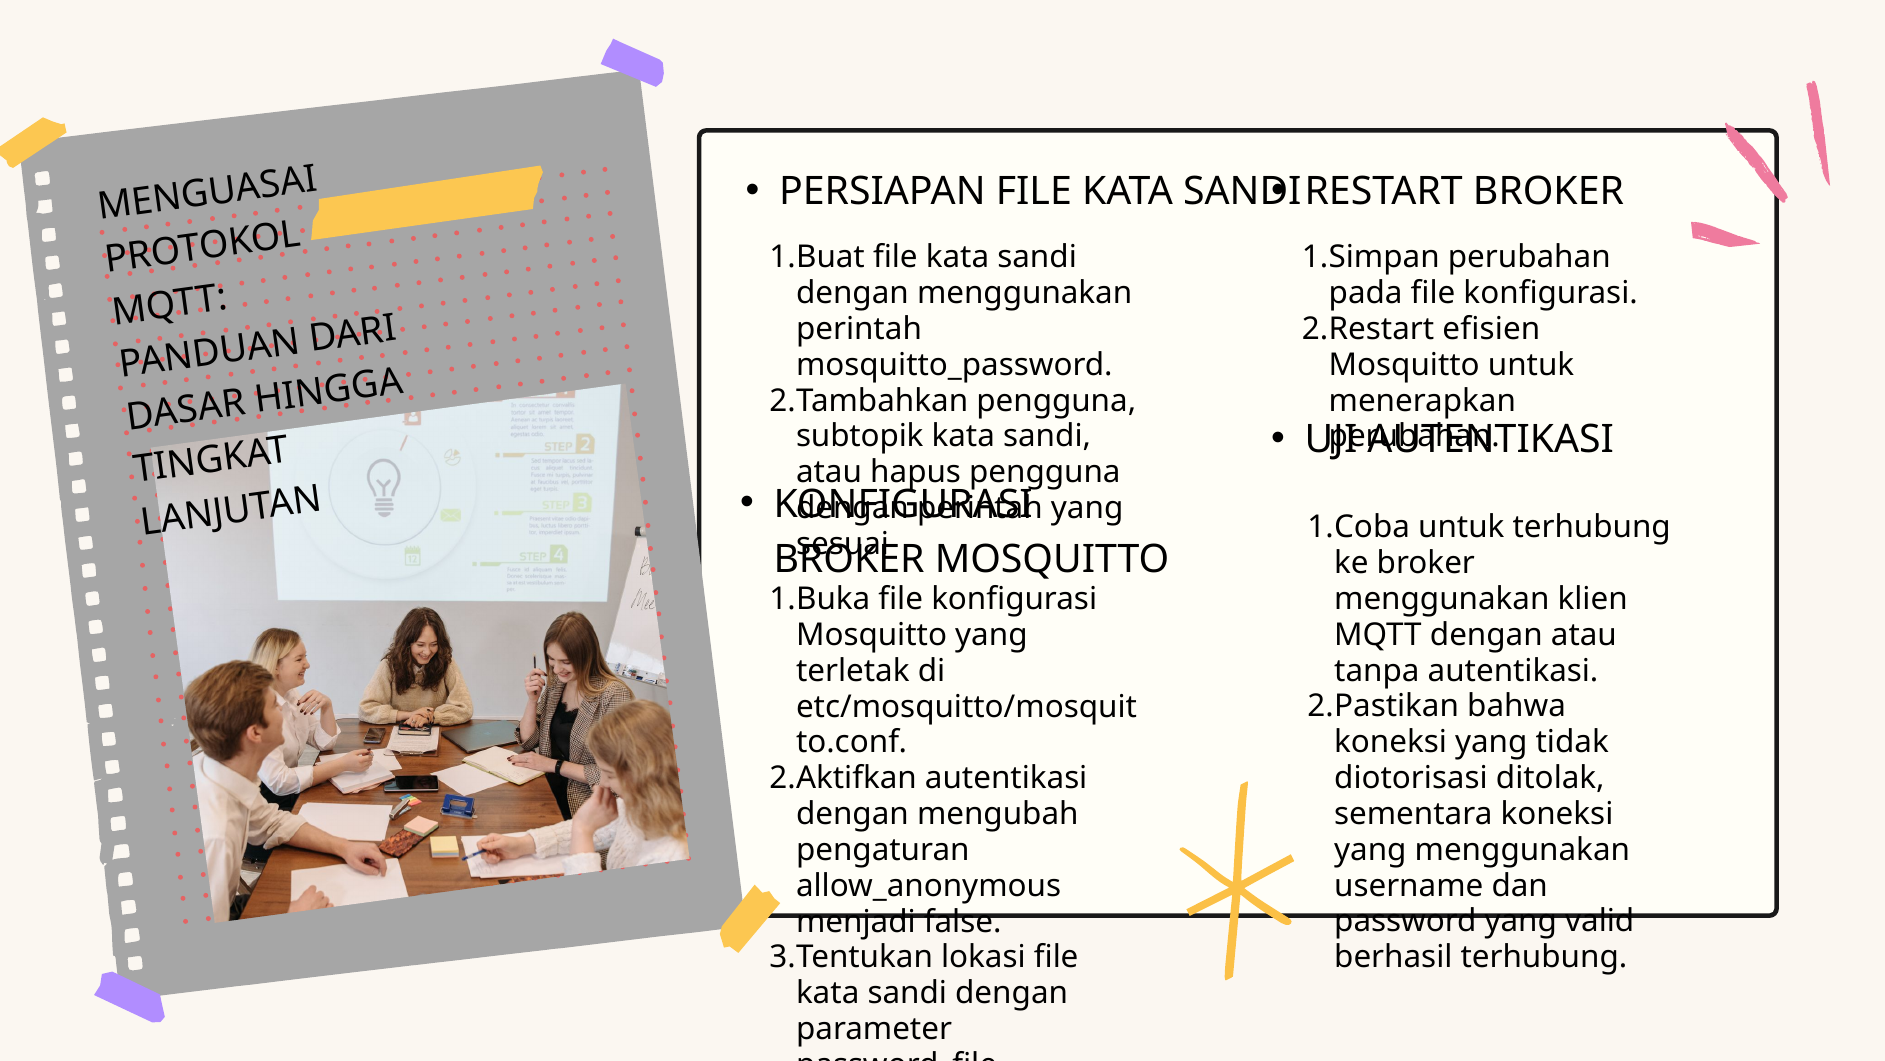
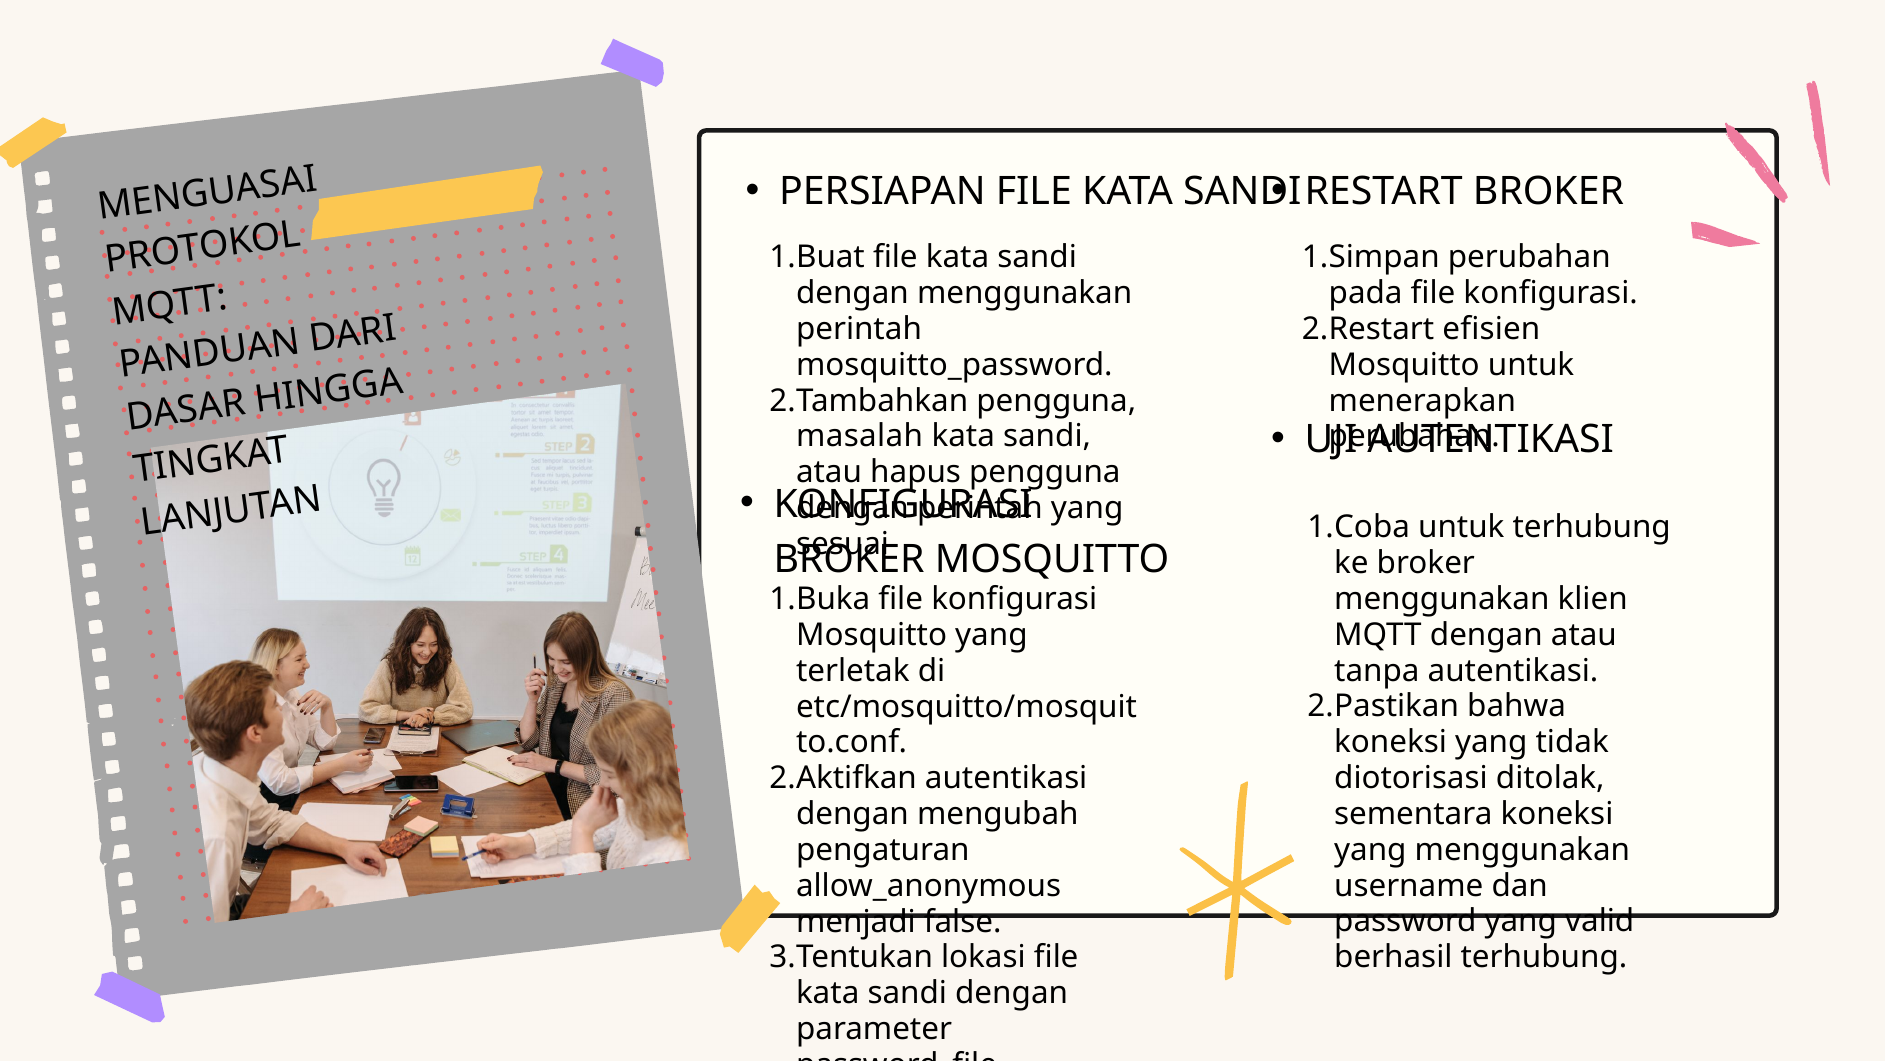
subtopik: subtopik -> masalah (860, 436)
